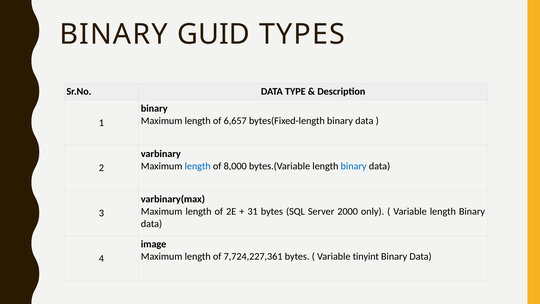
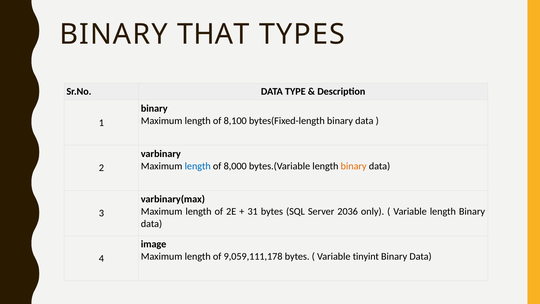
GUID: GUID -> THAT (213, 34)
6,657: 6,657 -> 8,100 (235, 121)
binary colour: blue -> orange (354, 166)
2000: 2000 -> 2036 (348, 211)
7,724,227,361: 7,724,227,361 -> 9,059,111,178 (253, 256)
